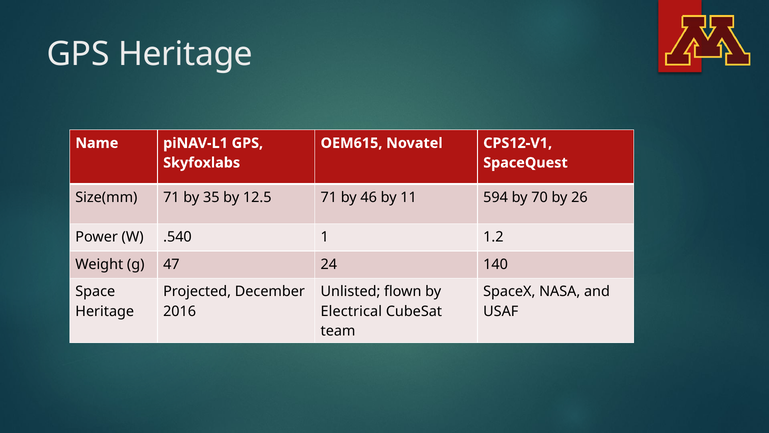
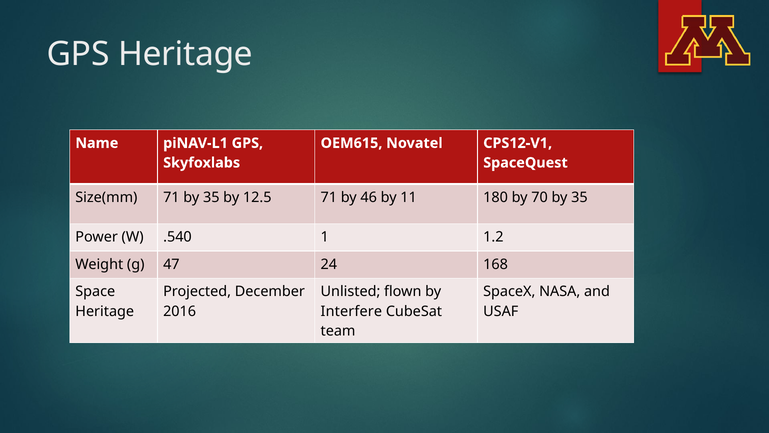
594: 594 -> 180 (496, 197)
70 by 26: 26 -> 35 (579, 197)
140: 140 -> 168 (496, 264)
Electrical: Electrical -> Interfere (351, 311)
